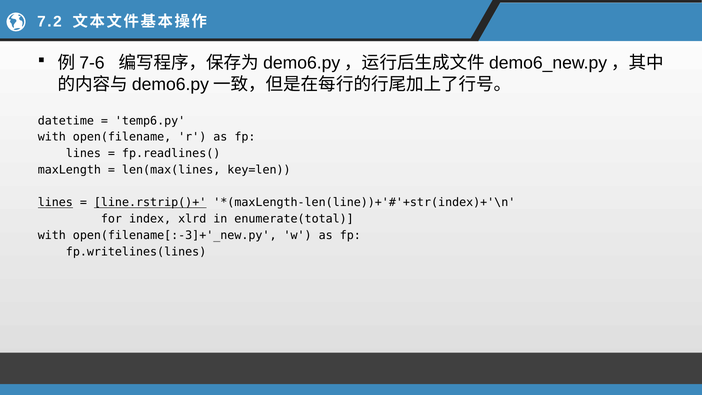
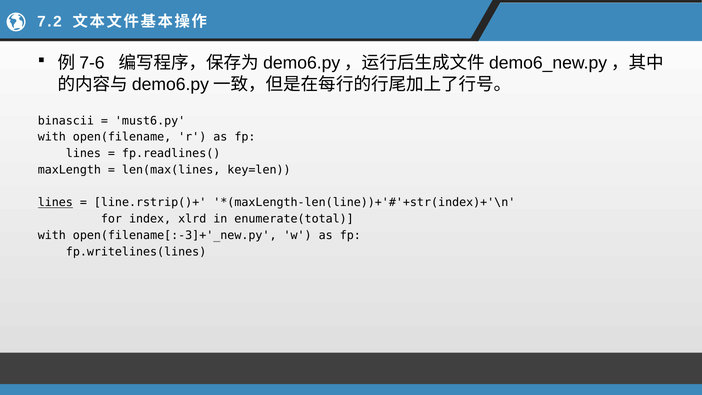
datetime: datetime -> binascii (66, 121)
temp6.py: temp6.py -> must6.py (150, 121)
line.rstrip()+ underline: present -> none (150, 203)
